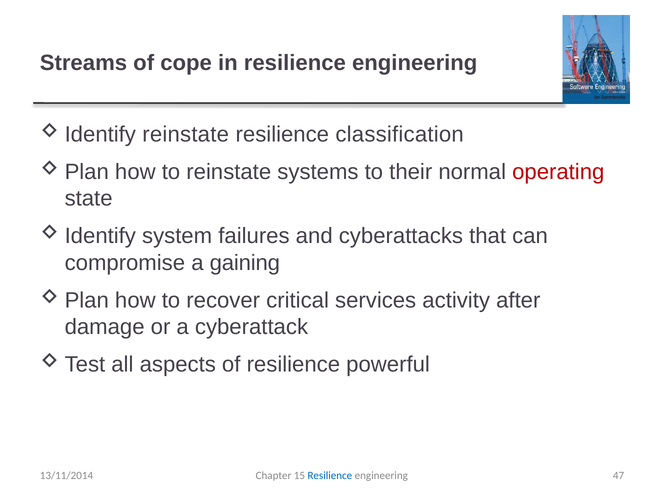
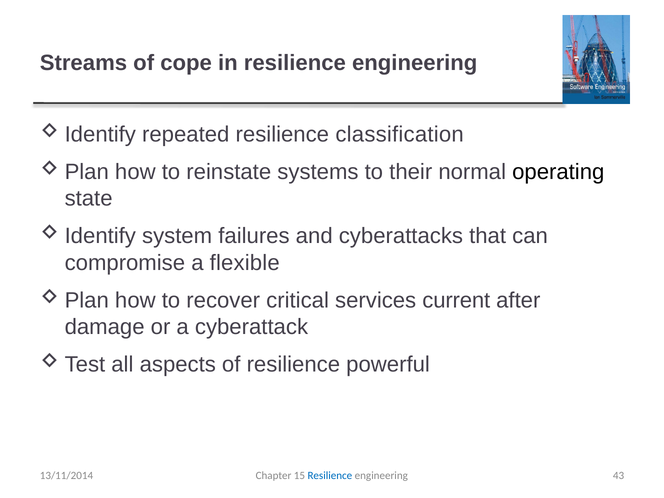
reinstate: reinstate -> repeated (186, 134)
operating colour: red -> black (558, 172)
gaining: gaining -> flexible (245, 263)
activity: activity -> current (456, 300)
47: 47 -> 43 (619, 475)
